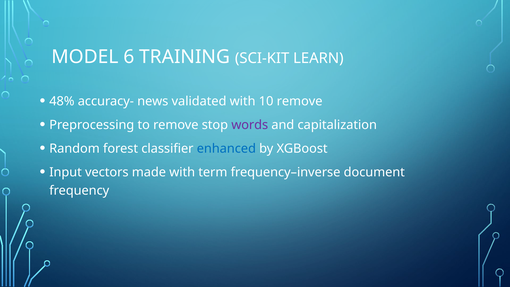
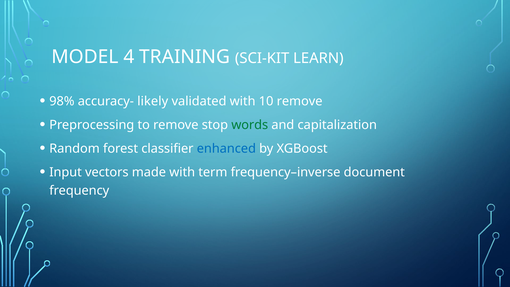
6: 6 -> 4 (129, 57)
48%: 48% -> 98% (62, 101)
news: news -> likely (153, 101)
words colour: purple -> green (250, 125)
